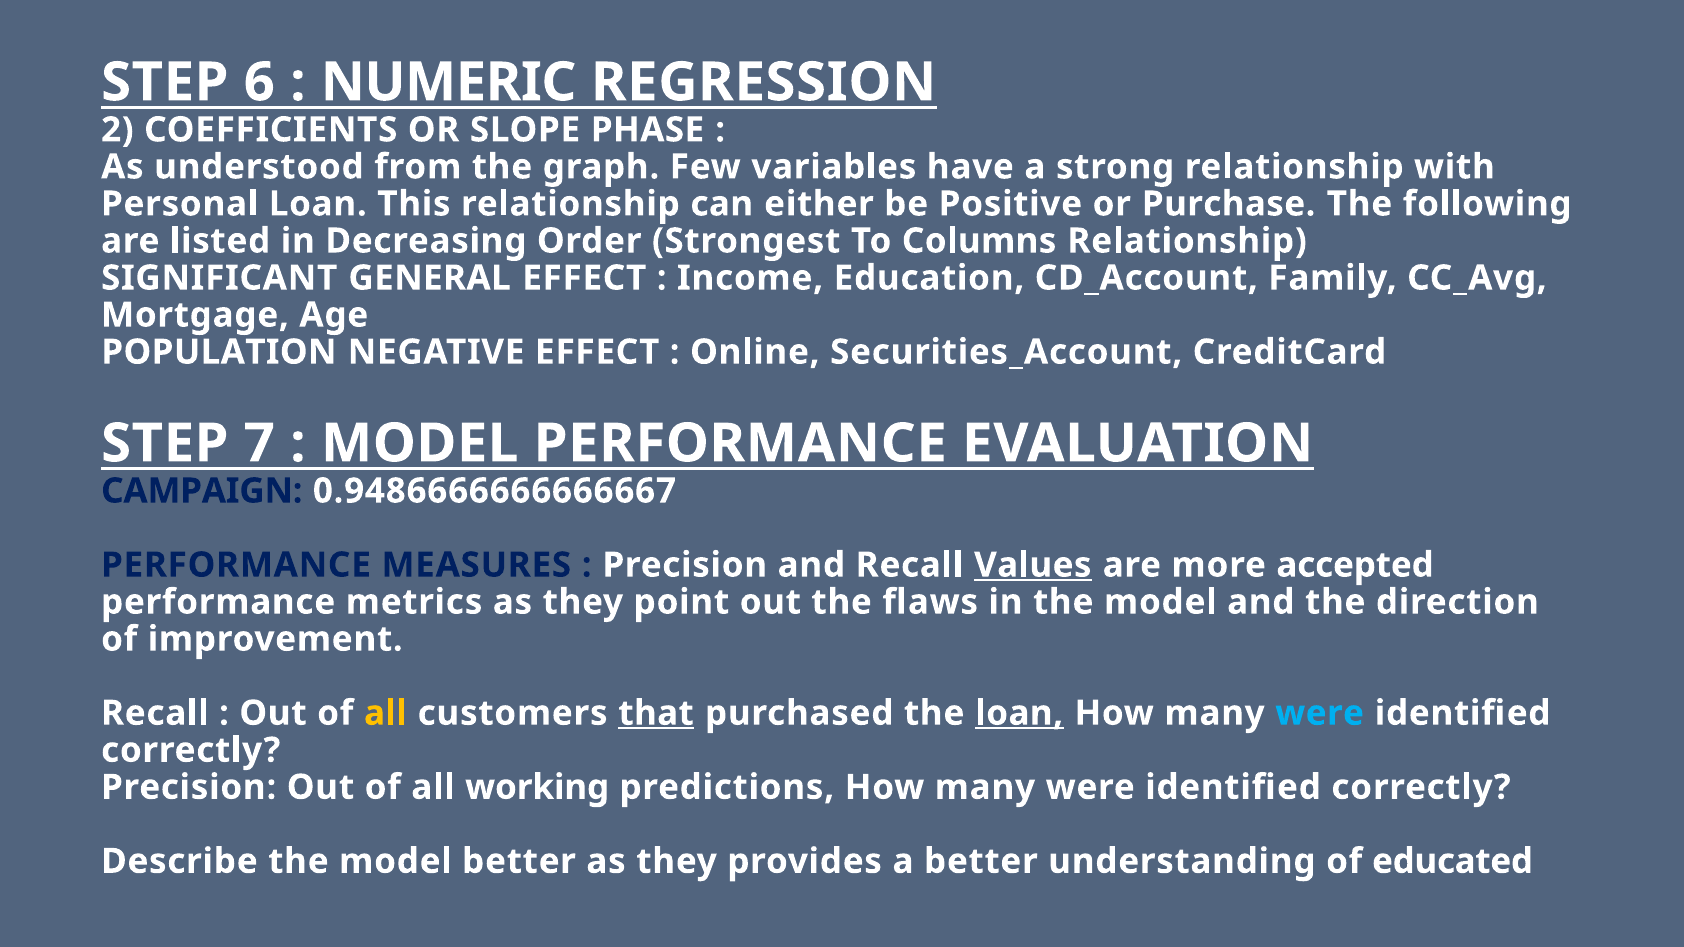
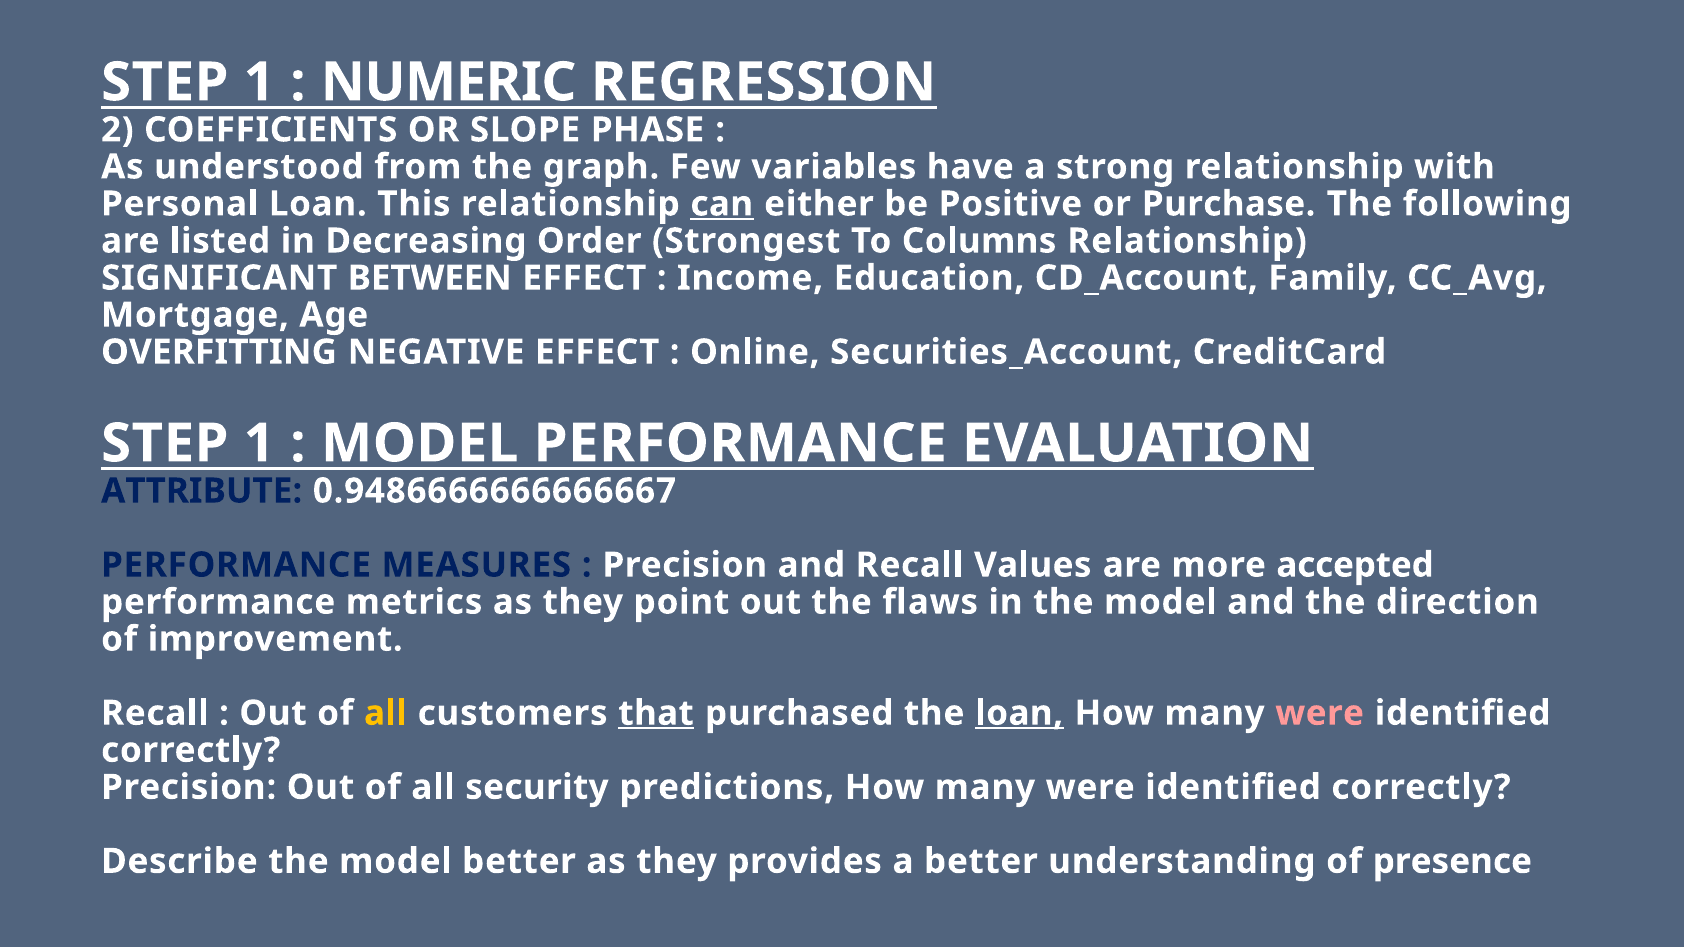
6: 6 -> 1 (259, 82)
can underline: none -> present (722, 204)
GENERAL: GENERAL -> BETWEEN (430, 278)
POPULATION: POPULATION -> OVERFITTING (219, 352)
7: 7 -> 1 (259, 444)
CAMPAIGN: CAMPAIGN -> ATTRIBUTE (202, 491)
Values underline: present -> none (1033, 565)
were colour: light blue -> pink (1320, 713)
working: working -> security (537, 787)
educated: educated -> presence (1452, 862)
